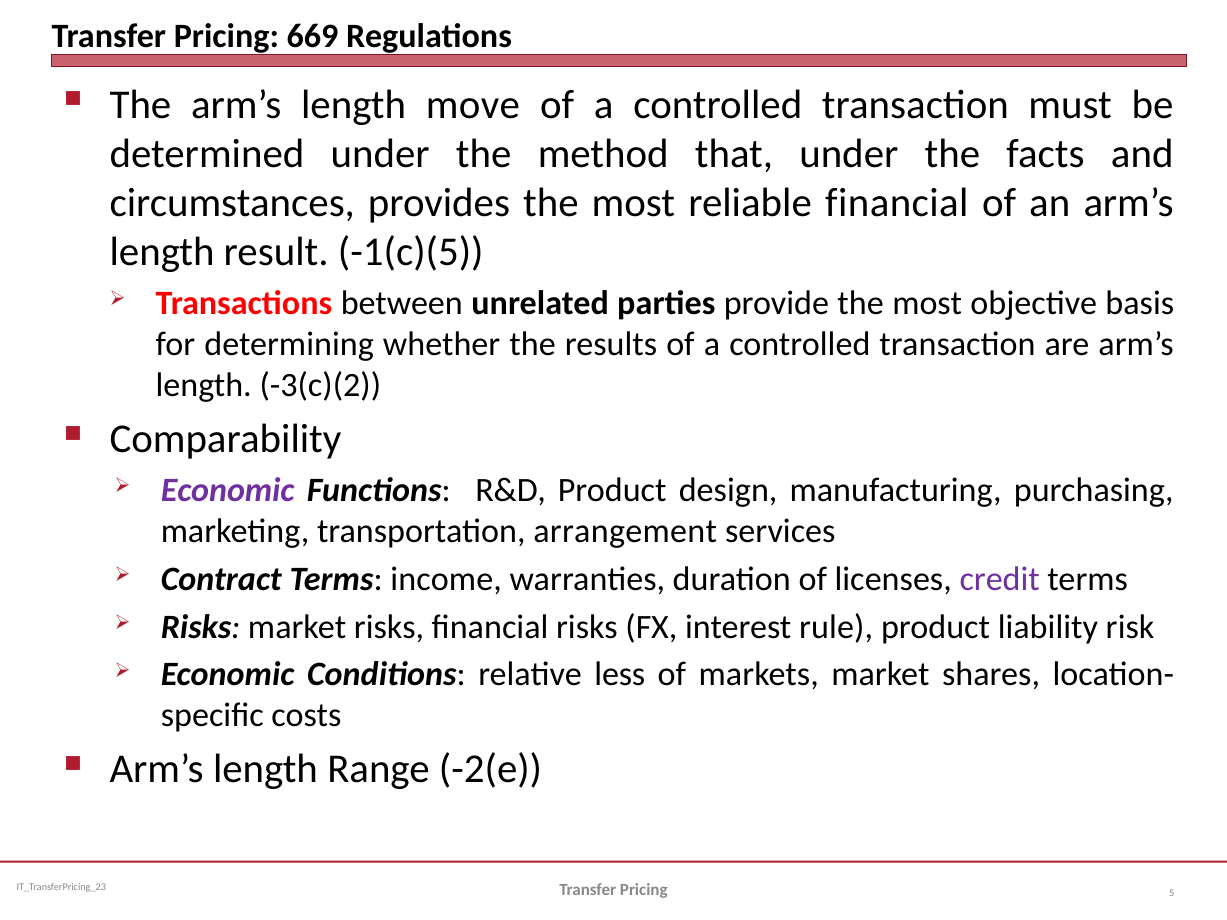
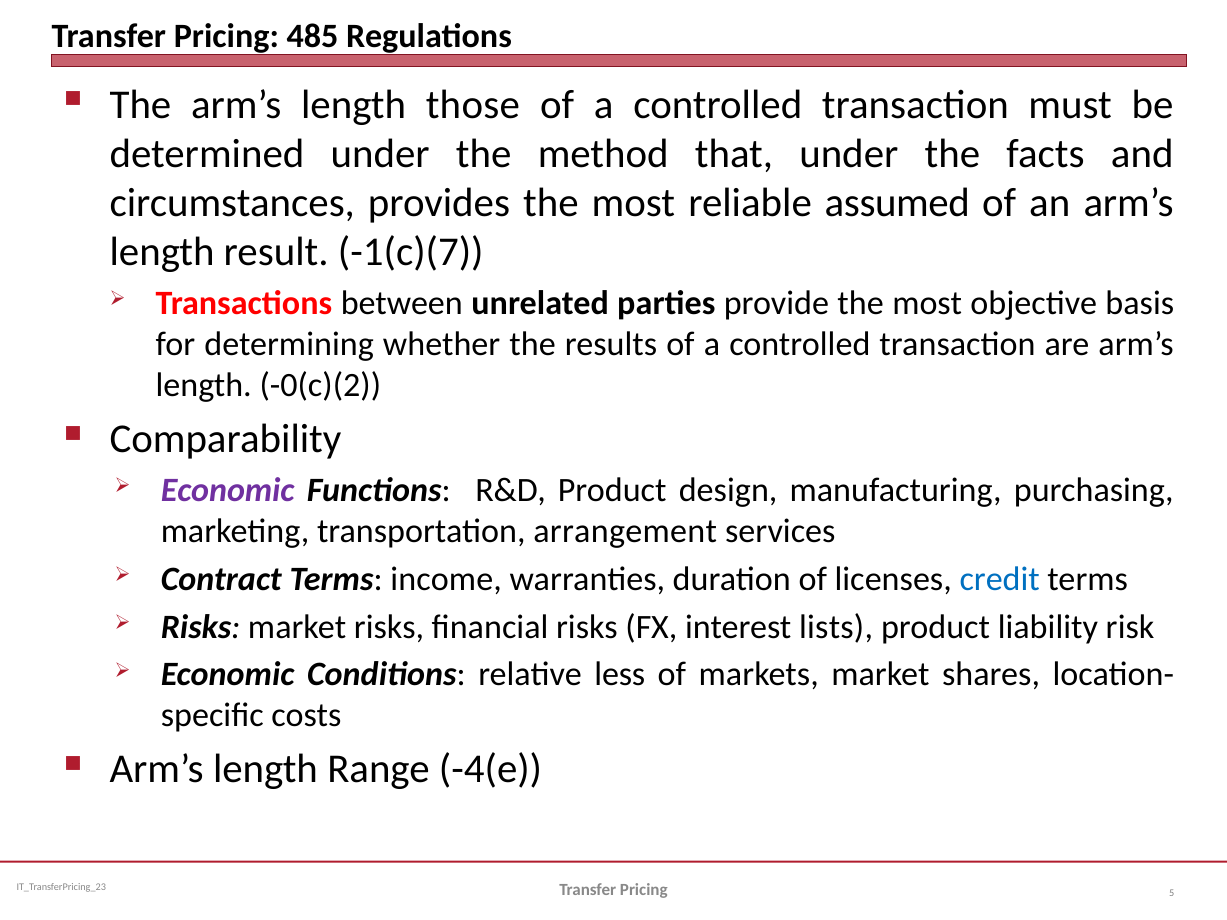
669: 669 -> 485 (312, 36)
move: move -> those (473, 105)
reliable financial: financial -> assumed (897, 203)
-1(c)(5: -1(c)(5 -> -1(c)(7 (411, 252)
-3(c)(2: -3(c)(2 -> -0(c)(2 (320, 386)
credit colour: purple -> blue (1000, 579)
rule: rule -> lists (836, 627)
-2(e: -2(e -> -4(e (491, 770)
